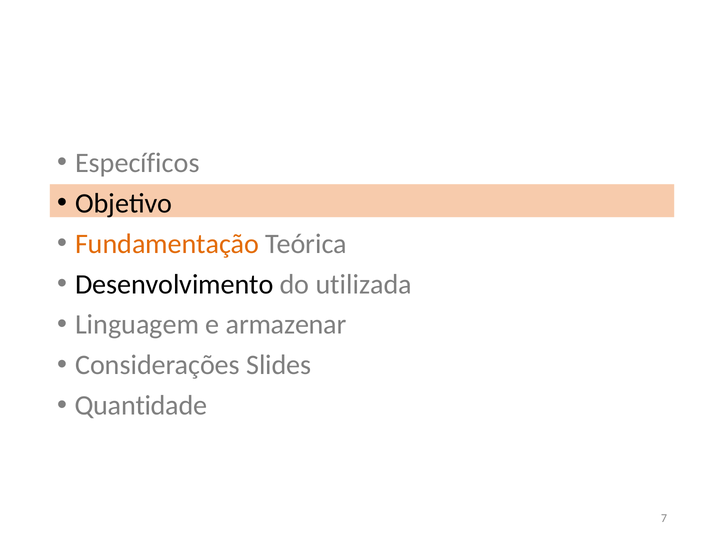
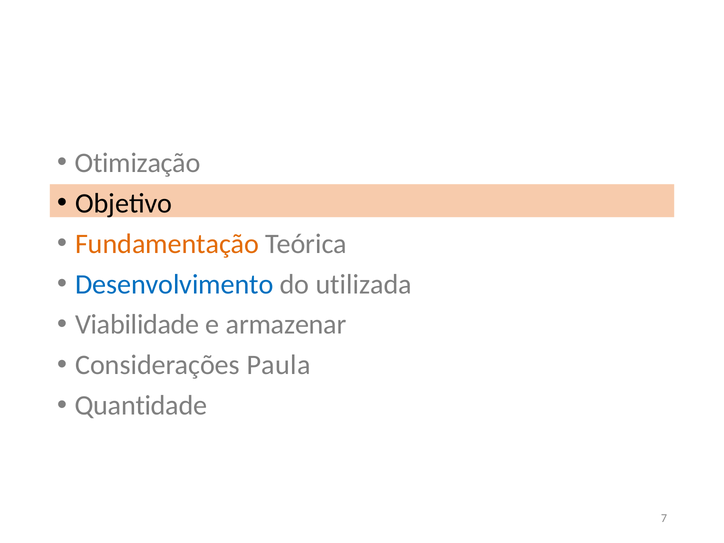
Específicos: Específicos -> Otimização (138, 163)
Desenvolvimento colour: black -> blue (174, 284)
Linguagem: Linguagem -> Viabilidade (137, 325)
Slides: Slides -> Paula (279, 365)
